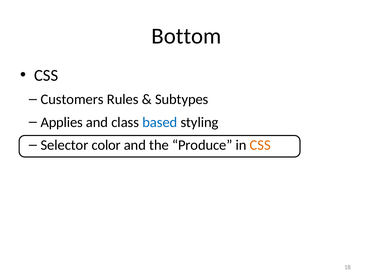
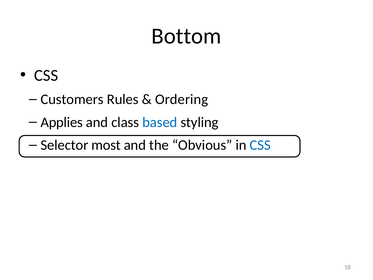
Subtypes: Subtypes -> Ordering (182, 99)
color: color -> most (106, 145)
Produce: Produce -> Obvious (202, 145)
CSS colour: orange -> blue (260, 145)
